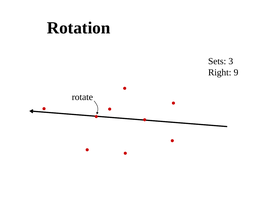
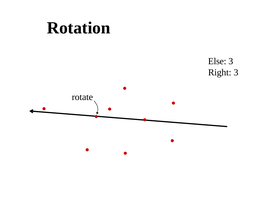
Sets: Sets -> Else (217, 61)
Right 9: 9 -> 3 (236, 72)
